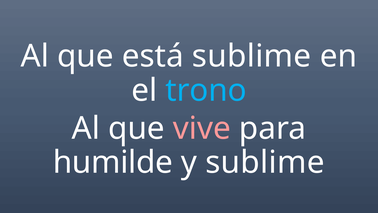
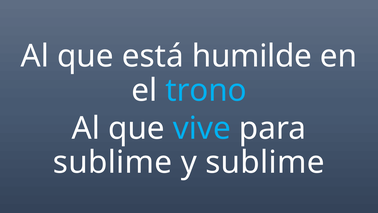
está sublime: sublime -> humilde (252, 56)
vive colour: pink -> light blue (202, 128)
humilde: humilde -> sublime (113, 162)
